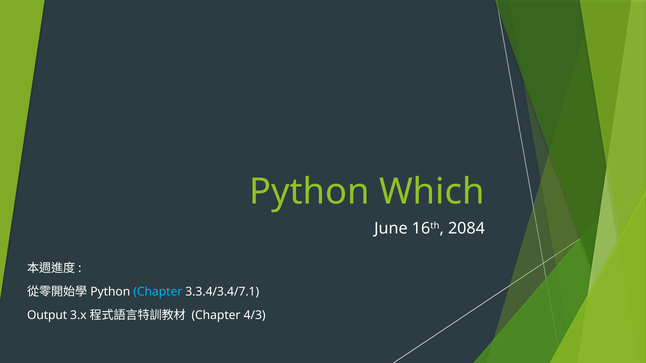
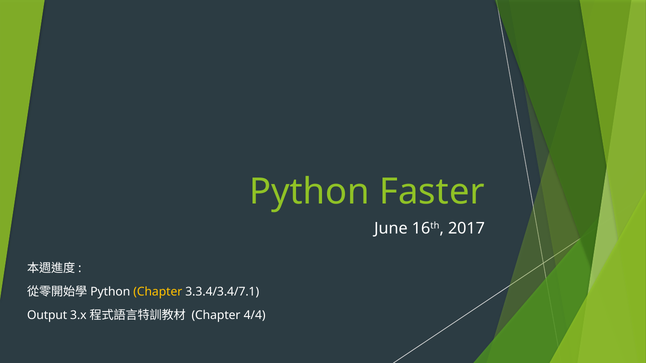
Which: Which -> Faster (432, 192)
2084: 2084 -> 2017 (466, 229)
Chapter colour: light blue -> yellow (158, 292)
4/3: 4/3 -> 4/4 (255, 316)
